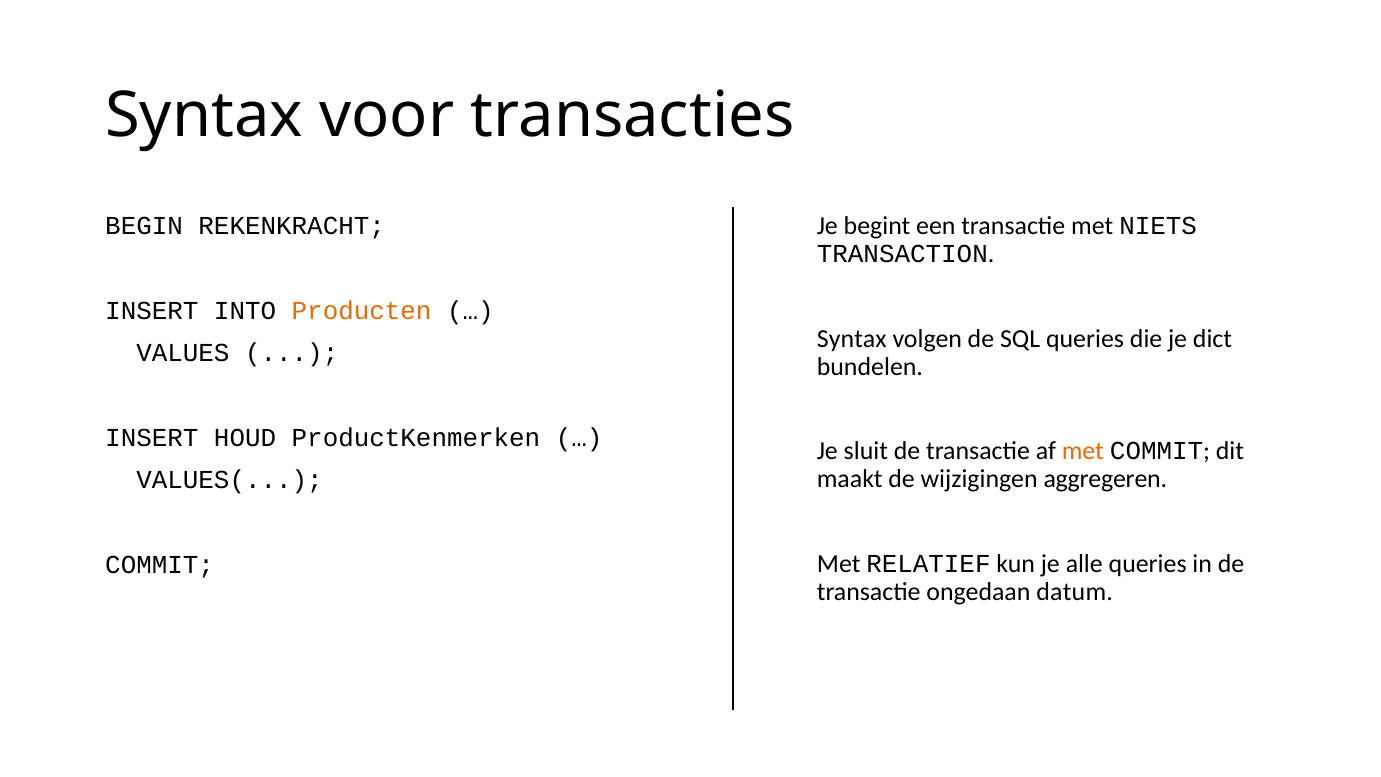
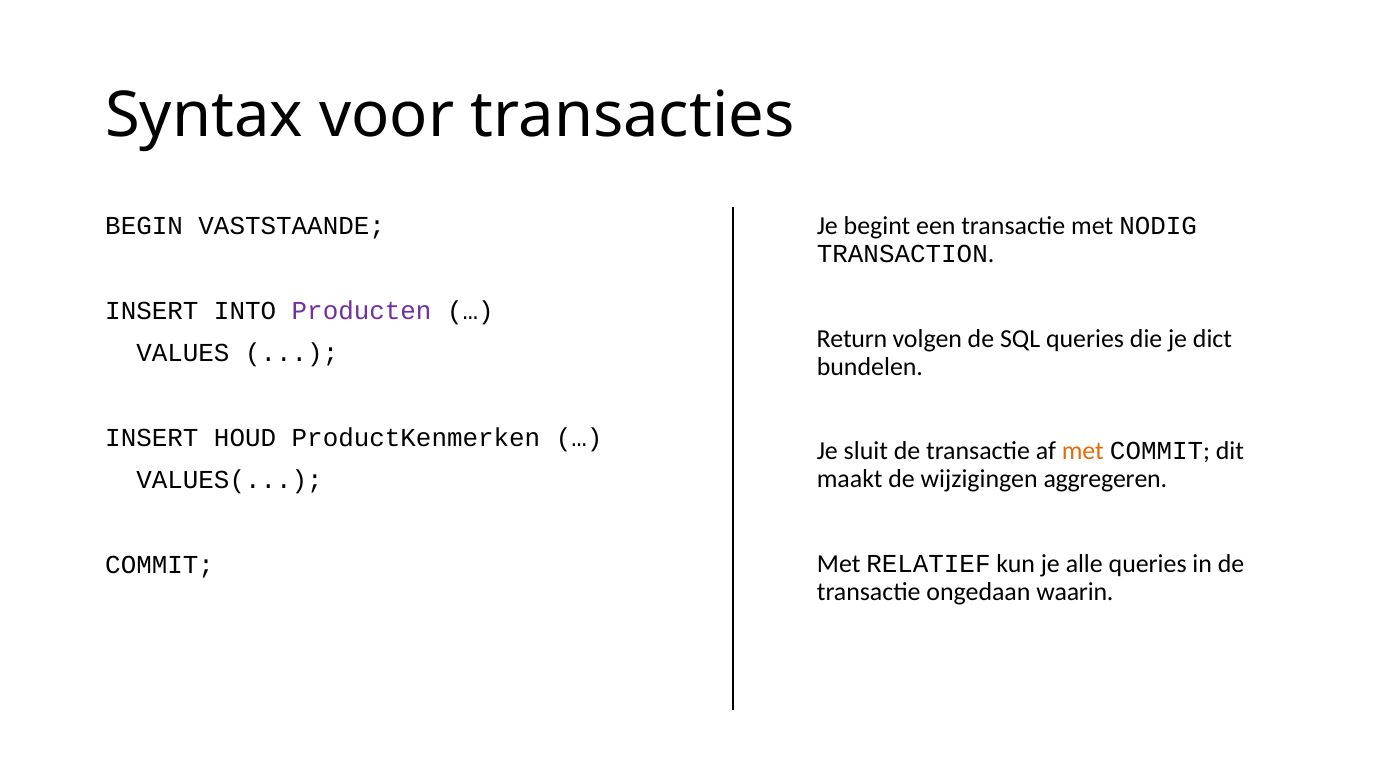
NIETS: NIETS -> NODIG (1158, 226)
REKENKRACHT: REKENKRACHT -> VASTSTAANDE (292, 226)
Producten colour: orange -> purple (362, 310)
Syntax: Syntax -> Return (852, 338)
datum: datum -> waarin (1075, 592)
